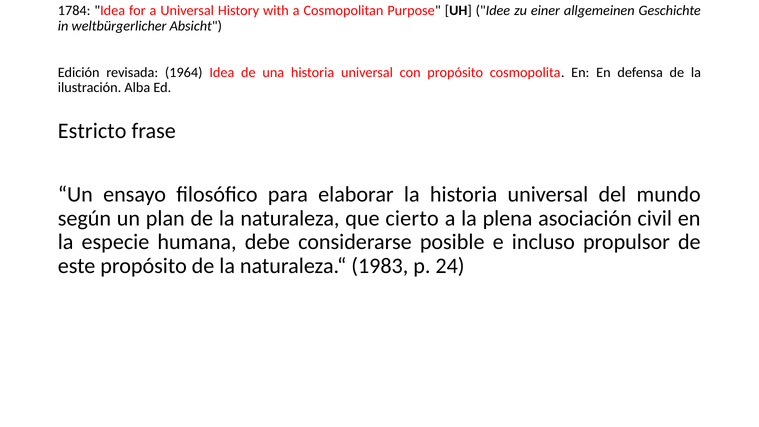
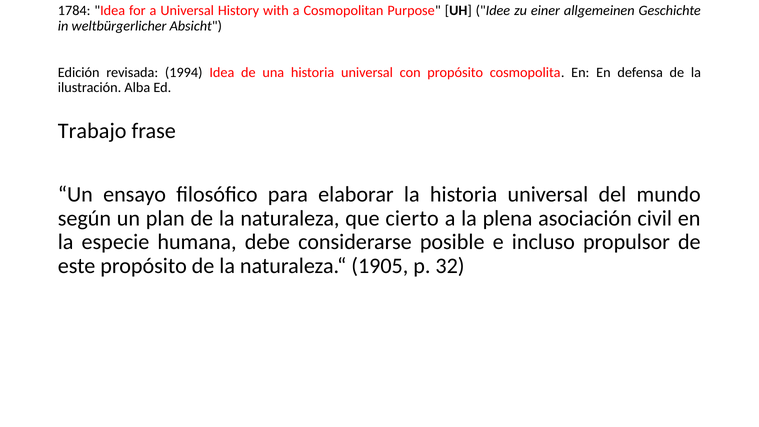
1964: 1964 -> 1994 (184, 72)
Estricto: Estricto -> Trabajo (92, 131)
1983: 1983 -> 1905 (380, 266)
24: 24 -> 32 (450, 266)
